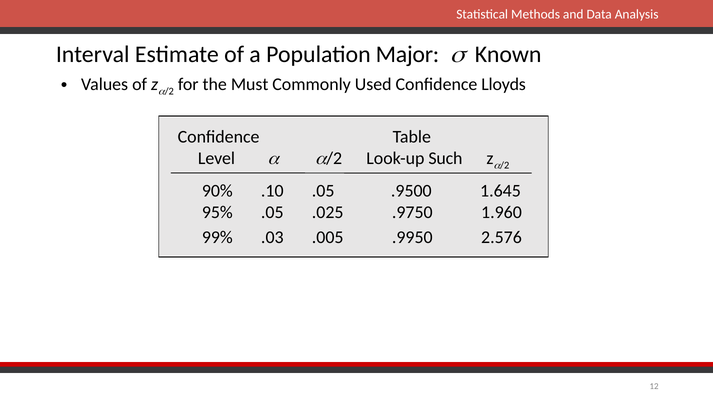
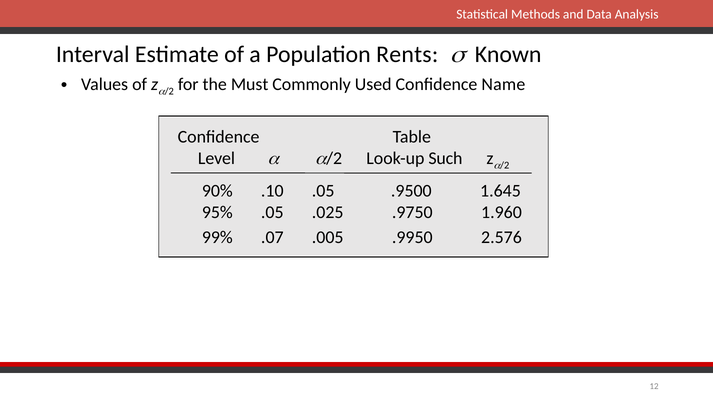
Major: Major -> Rents (407, 55)
Lloyds: Lloyds -> Name (503, 84)
.03: .03 -> .07 (272, 237)
